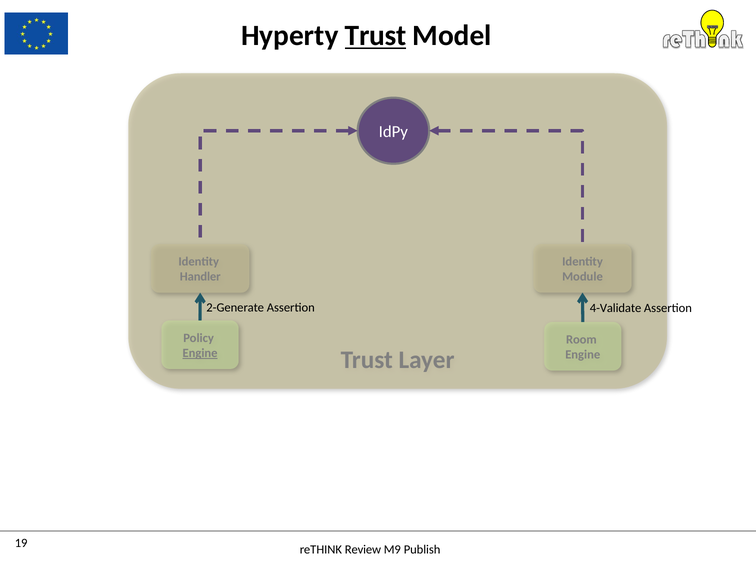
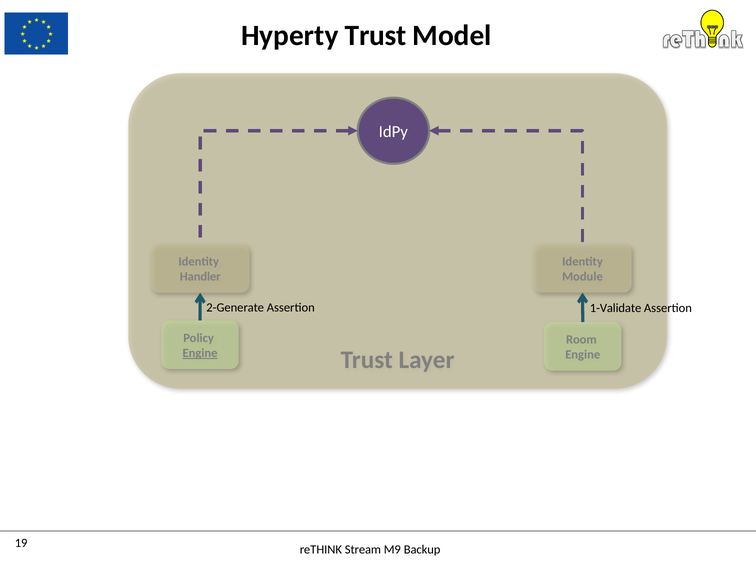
Trust underline: present -> none (376, 36)
4-Validate: 4-Validate -> 1-Validate (616, 308)
Review: Review -> Stream (363, 550)
Publish: Publish -> Backup (422, 550)
